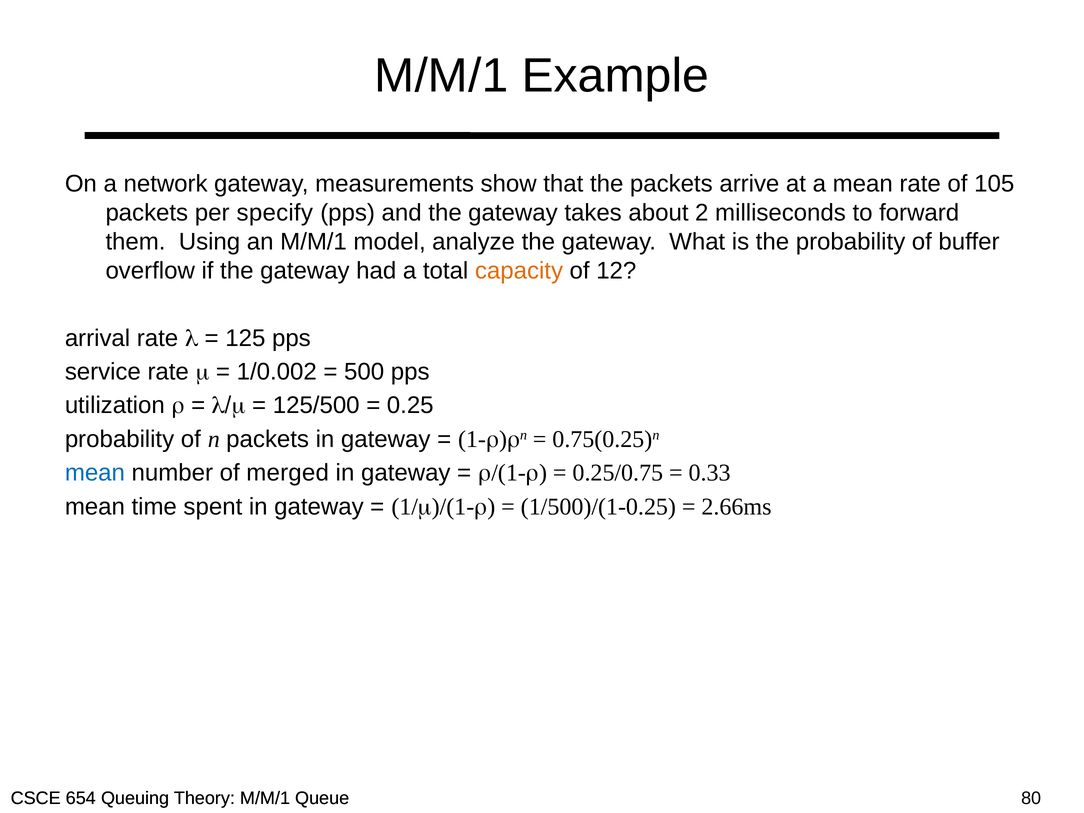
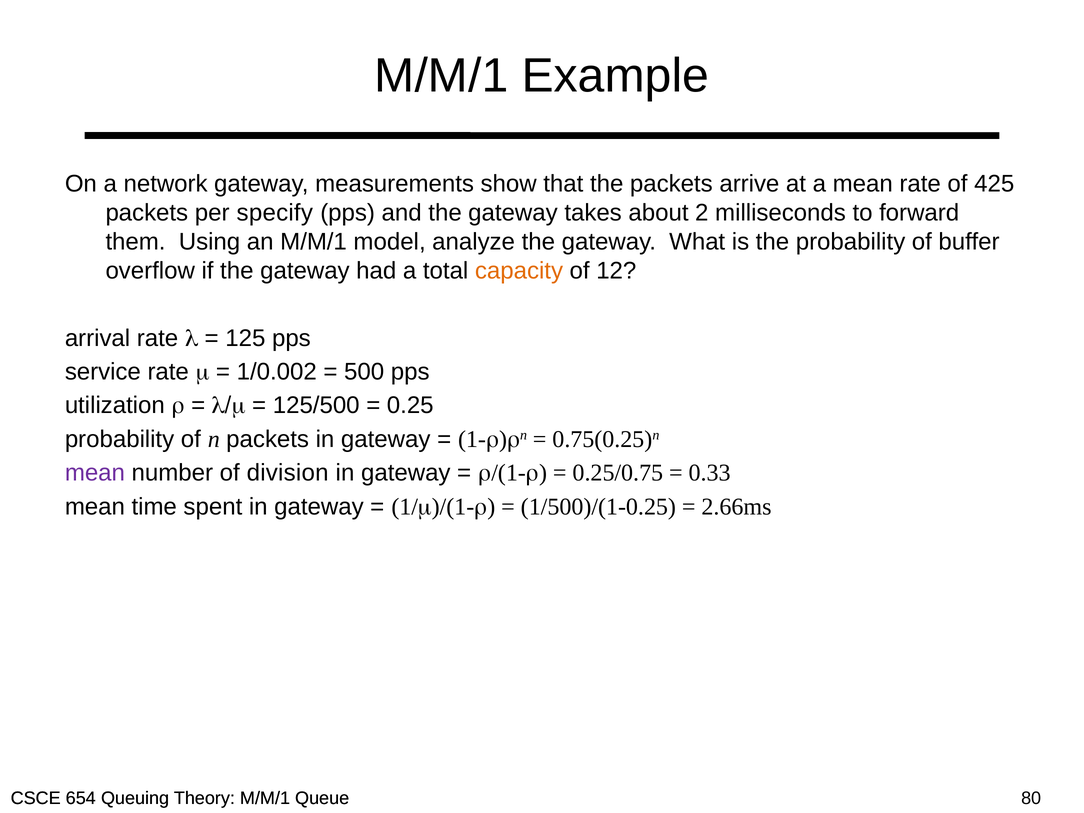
105: 105 -> 425 (994, 184)
mean colour: blue -> purple (95, 473)
merged: merged -> division (288, 473)
